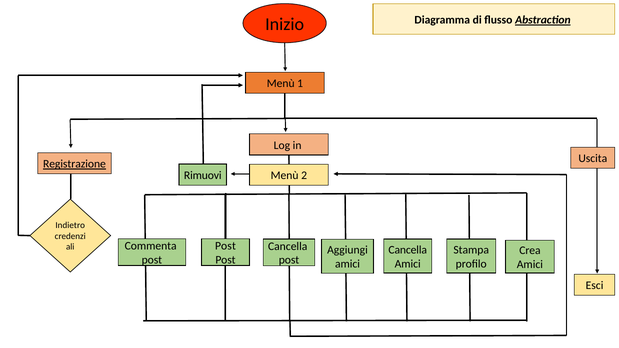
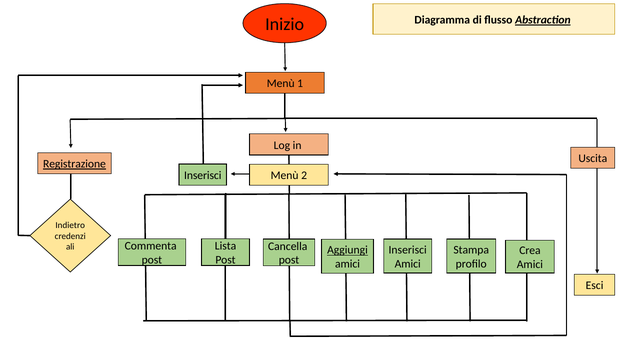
Rimuovi: Rimuovi -> Inserisci (203, 175)
Post: Post -> Lista (226, 246)
Cancella: Cancella -> Inserisci (408, 250)
Aggiungi underline: none -> present (347, 250)
